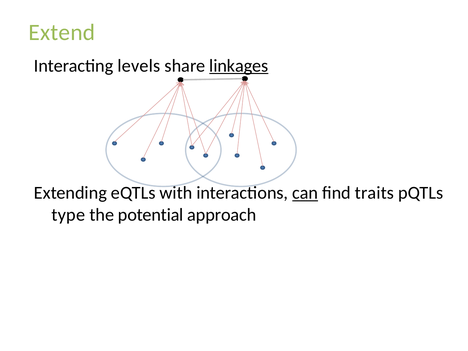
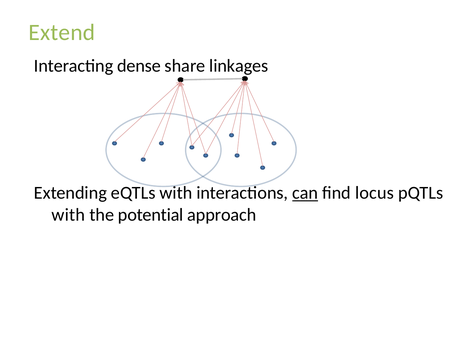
levels: levels -> dense (139, 66)
linkages underline: present -> none (239, 66)
traits: traits -> locus (374, 193)
type: type -> with (68, 215)
